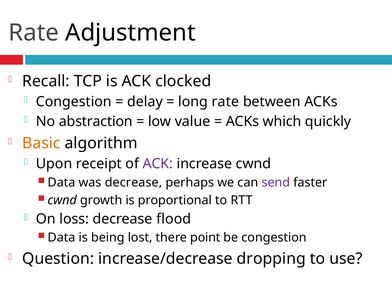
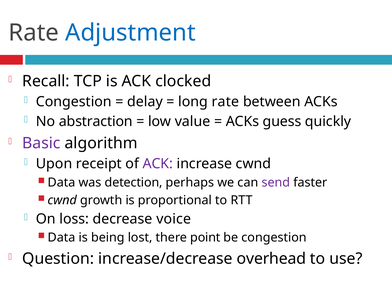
Adjustment colour: black -> blue (130, 33)
which: which -> guess (282, 121)
Basic colour: orange -> purple (41, 143)
was decrease: decrease -> detection (134, 182)
flood: flood -> voice (174, 219)
dropping: dropping -> overhead (271, 259)
